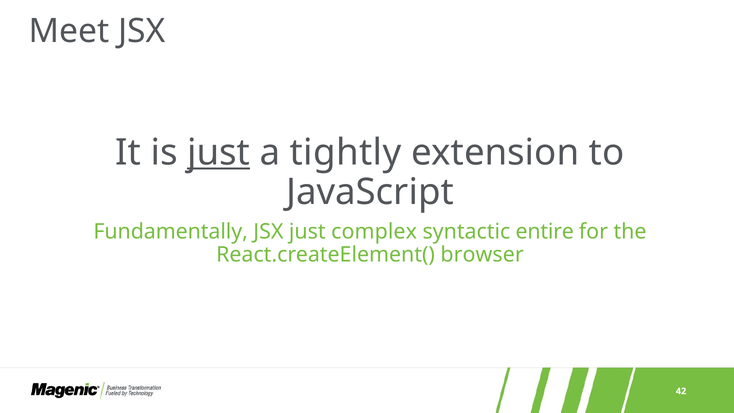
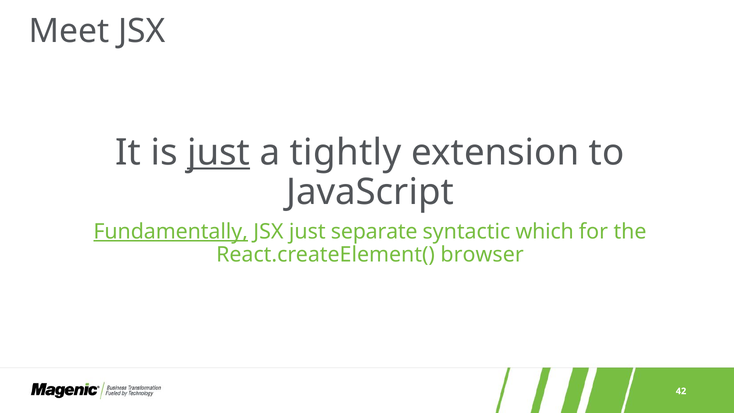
Fundamentally underline: none -> present (171, 231)
complex: complex -> separate (374, 231)
entire: entire -> which (545, 231)
